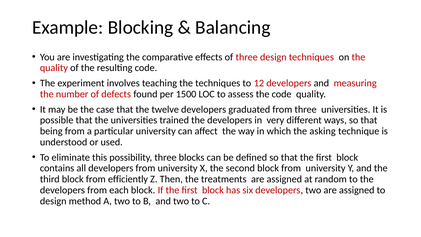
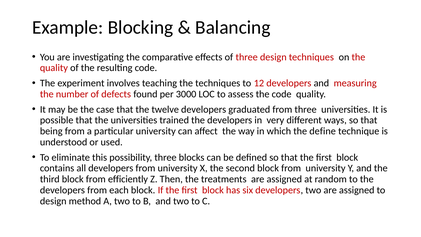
1500: 1500 -> 3000 (186, 94)
asking: asking -> define (323, 131)
